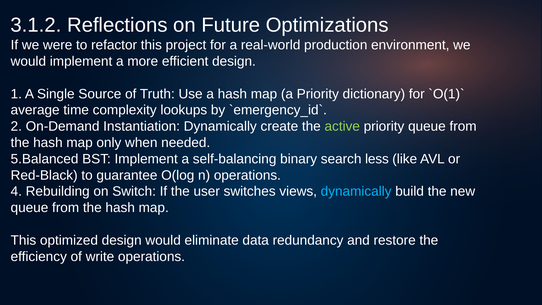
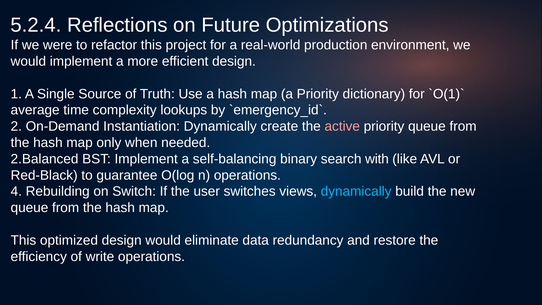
3.1.2: 3.1.2 -> 5.2.4 (36, 25)
active colour: light green -> pink (342, 126)
5.Balanced: 5.Balanced -> 2.Balanced (45, 159)
less: less -> with (377, 159)
